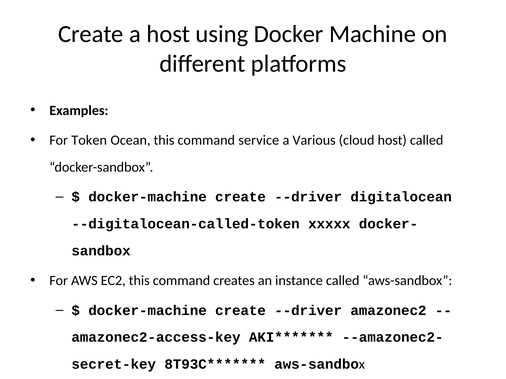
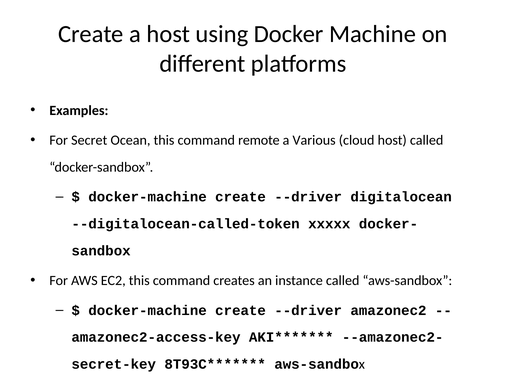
Token: Token -> Secret (89, 140)
service: service -> remote (259, 140)
